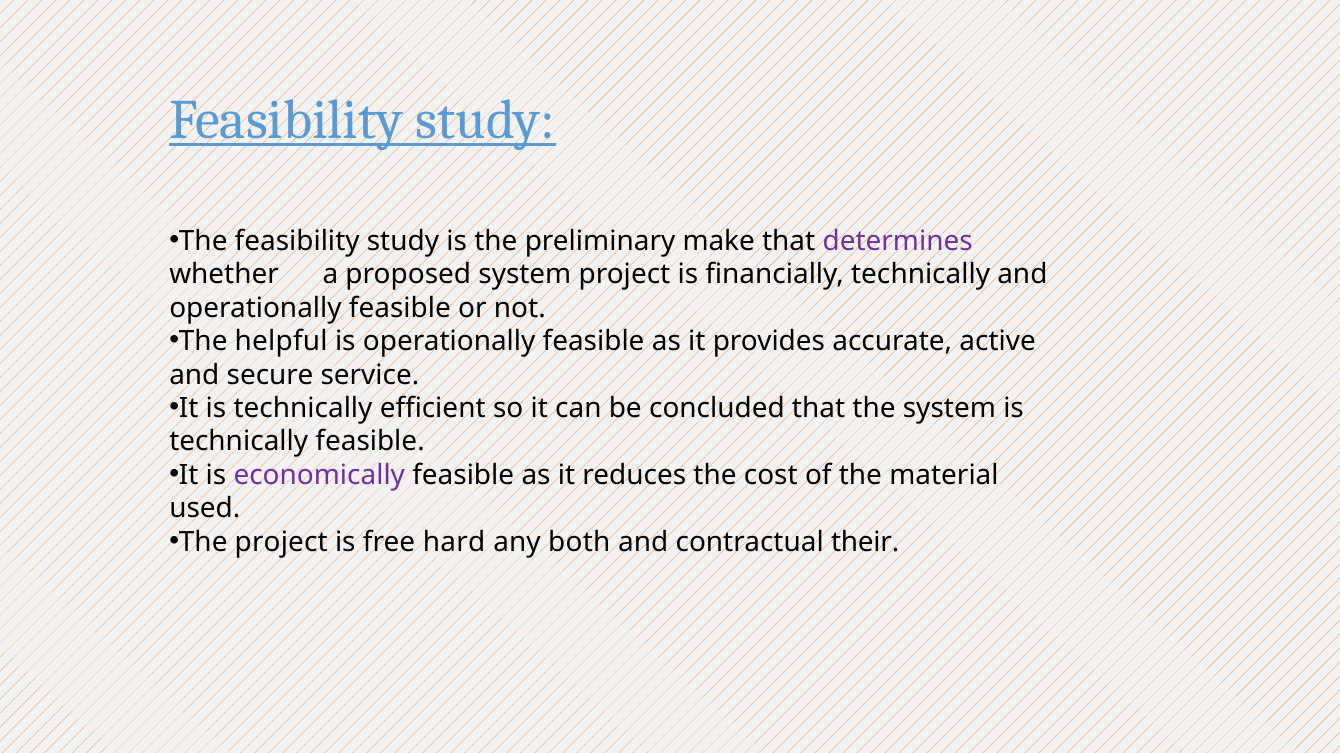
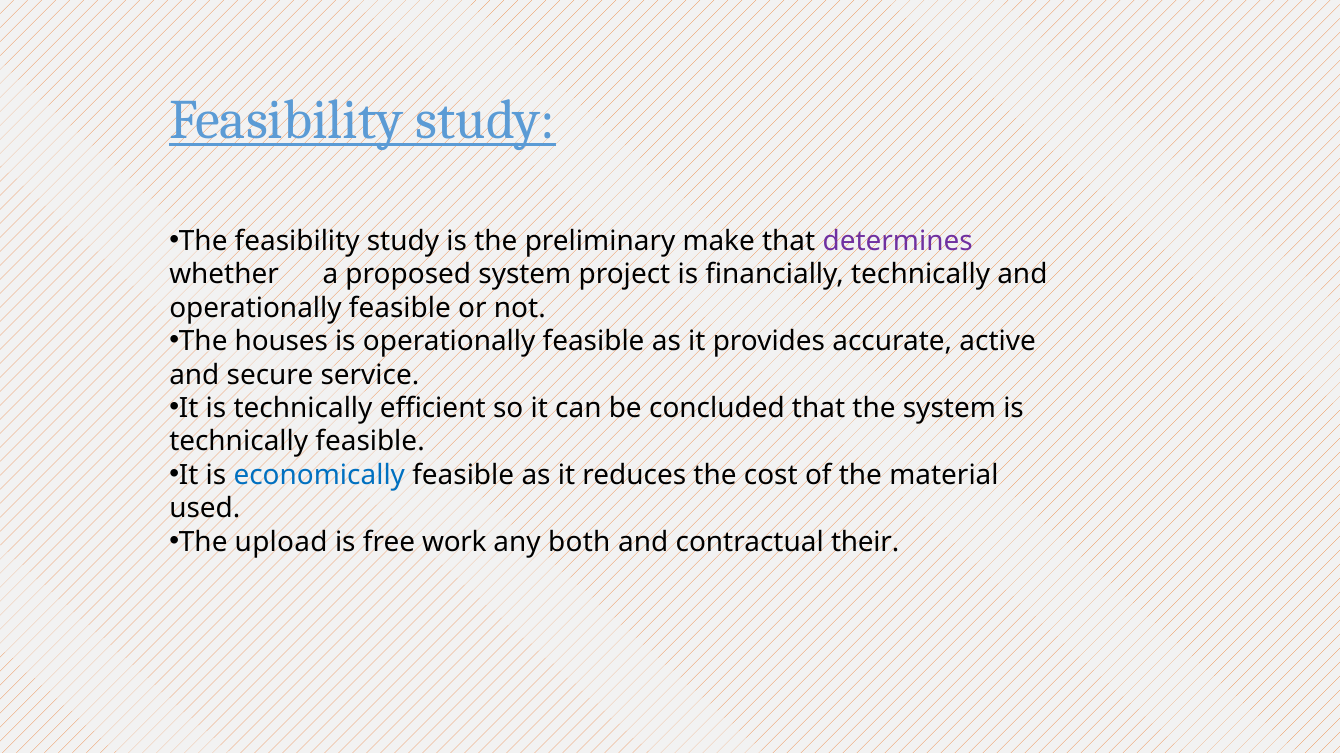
helpful: helpful -> houses (281, 342)
economically colour: purple -> blue (319, 476)
The project: project -> upload (281, 543)
hard: hard -> work (454, 543)
